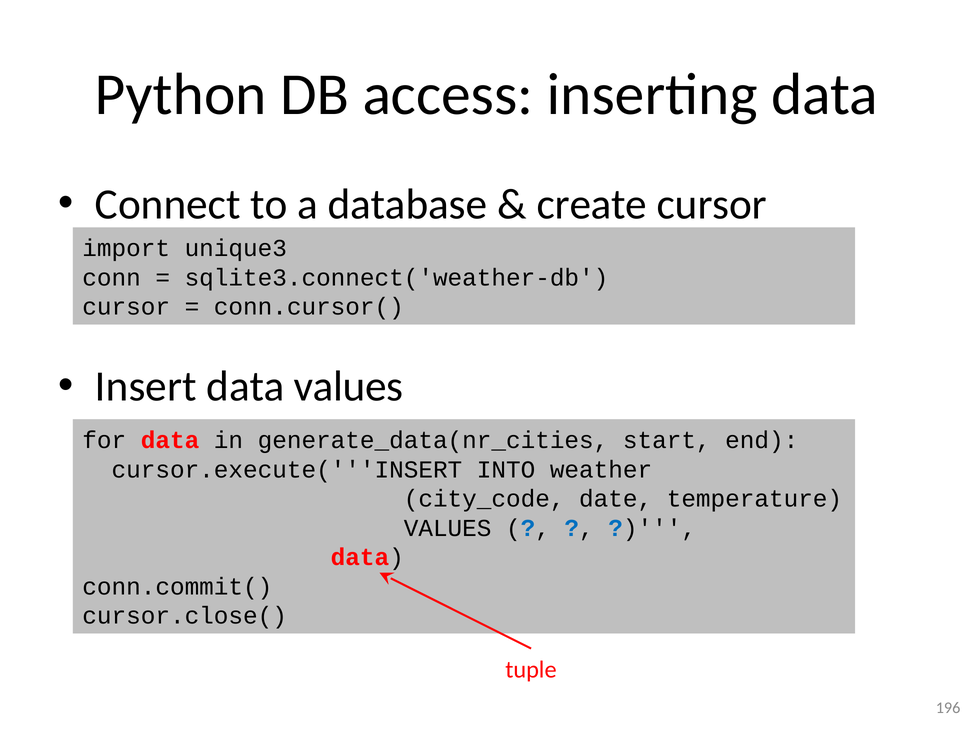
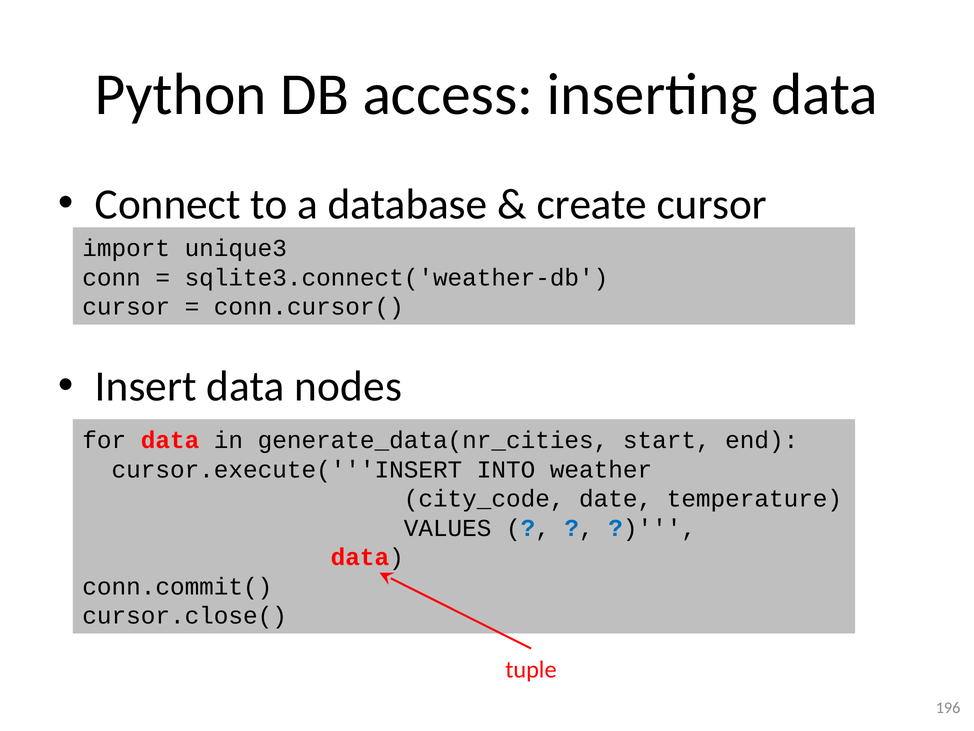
data values: values -> nodes (348, 386)
